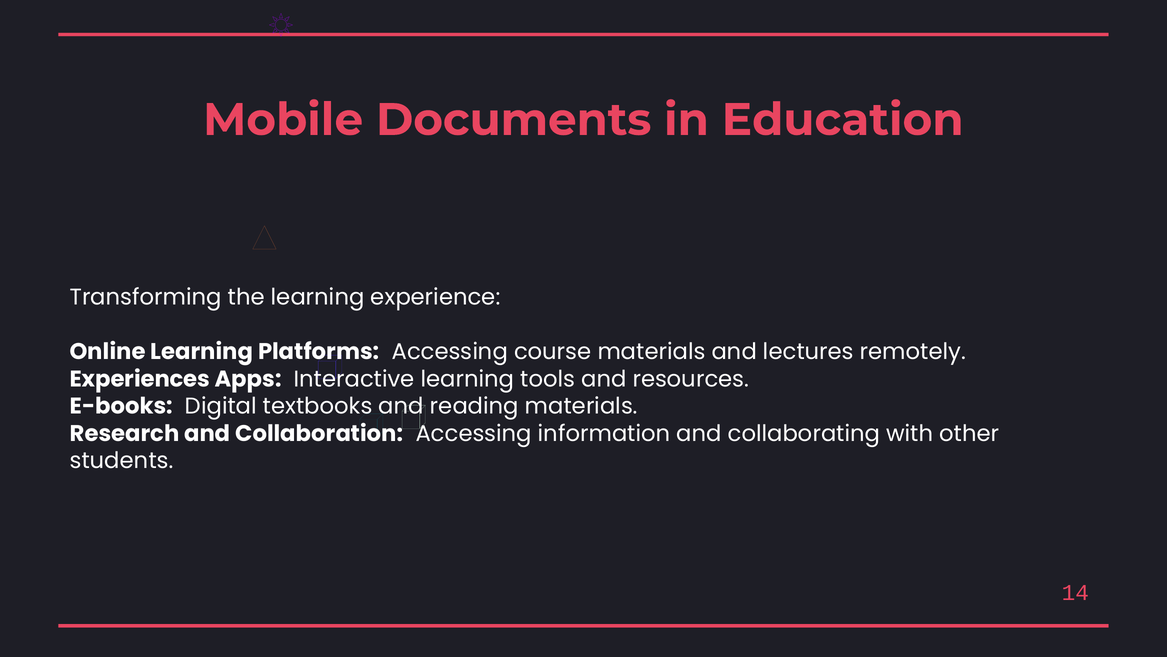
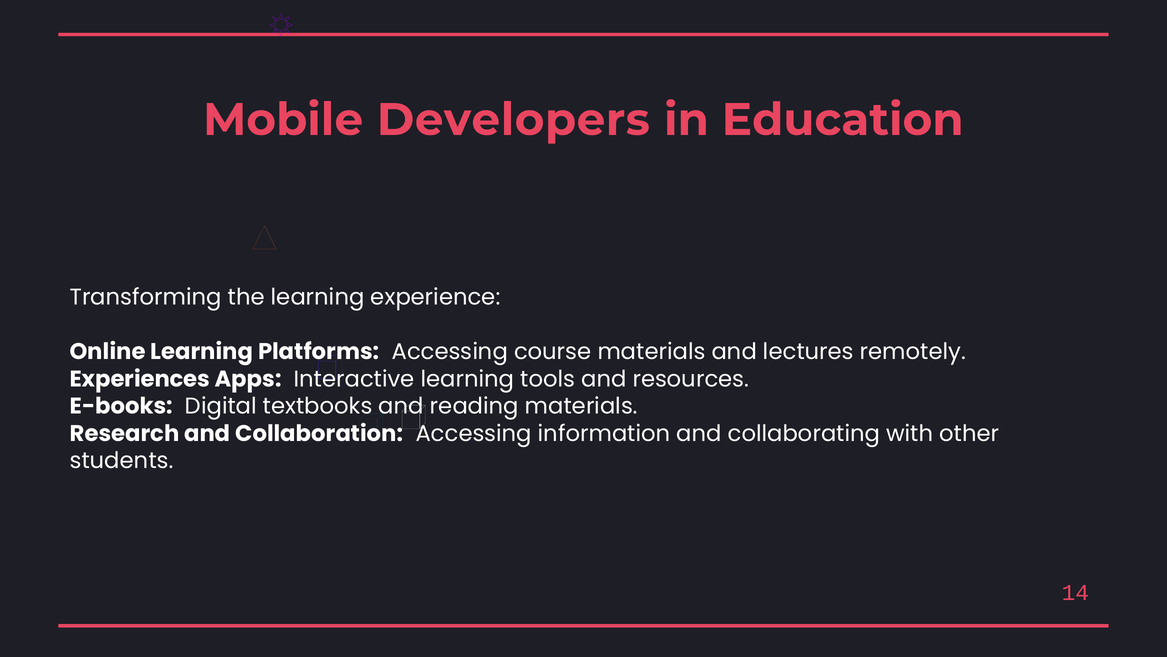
Documents: Documents -> Developers (513, 120)
